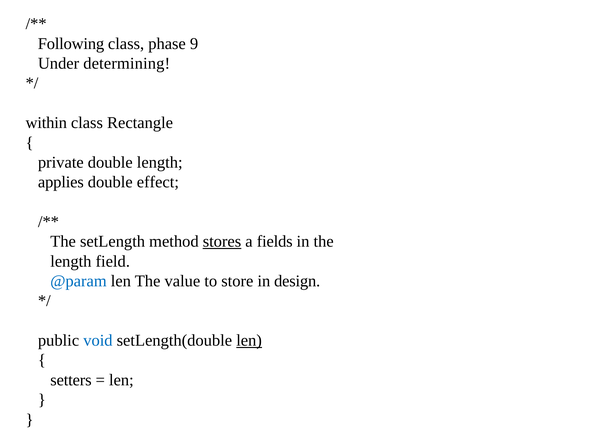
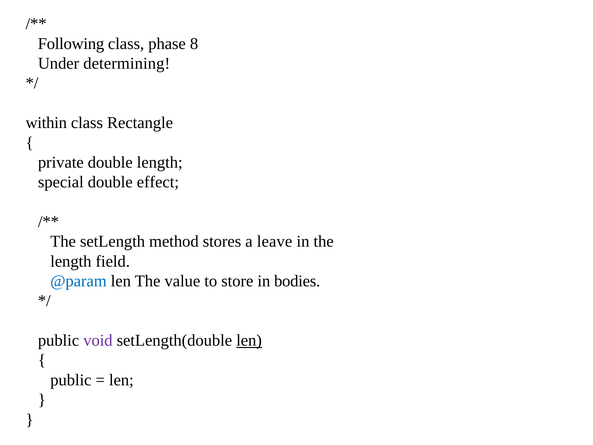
9: 9 -> 8 (194, 44)
applies: applies -> special (61, 182)
stores underline: present -> none (222, 241)
fields: fields -> leave (275, 241)
design: design -> bodies (297, 281)
void colour: blue -> purple (98, 340)
setters: setters -> public (71, 380)
